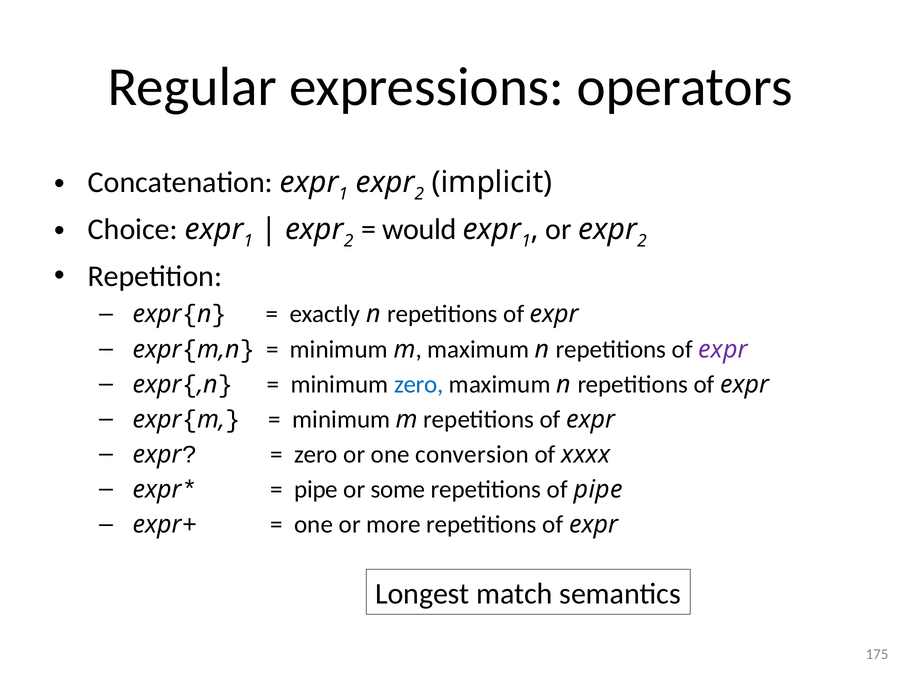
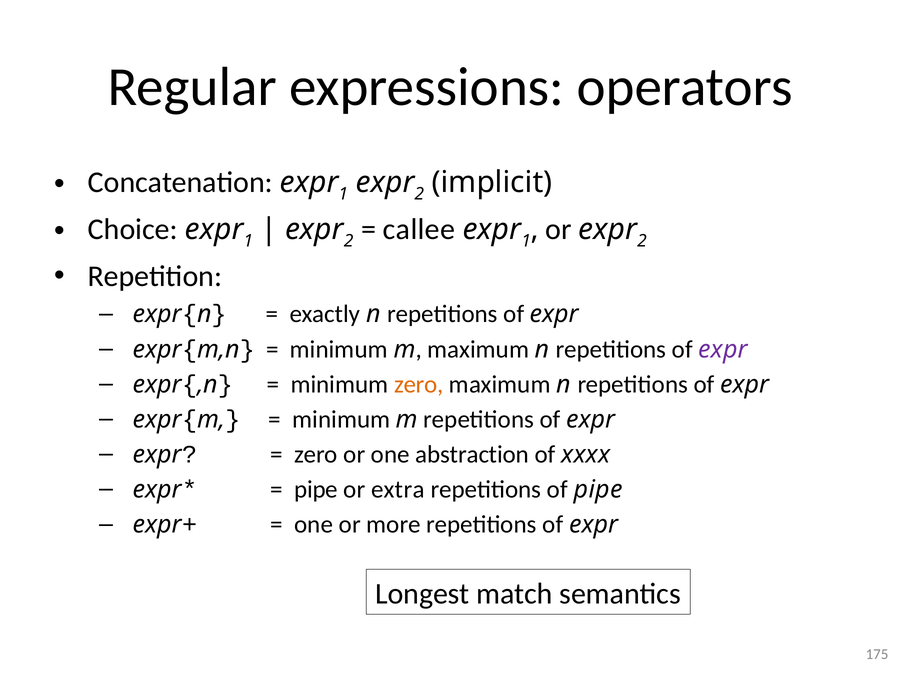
would: would -> callee (419, 229)
zero colour: blue -> orange (419, 384)
conversion: conversion -> abstraction (472, 454)
some: some -> extra (398, 489)
